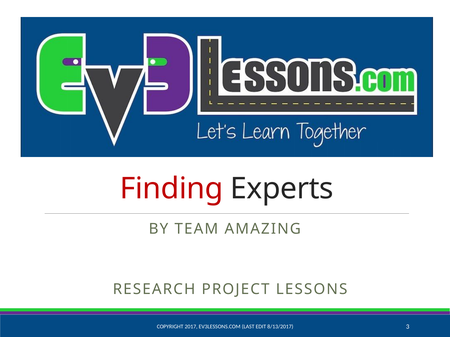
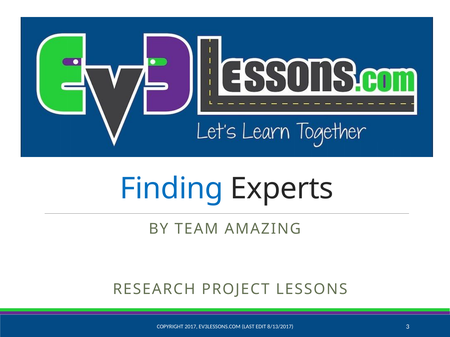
Finding colour: red -> blue (172, 189)
